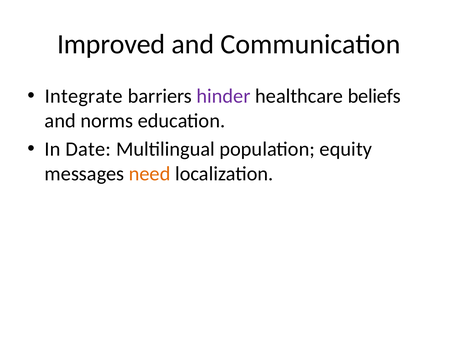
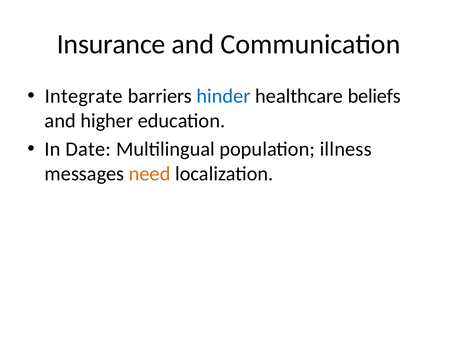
Improved: Improved -> Insurance (111, 44)
hinder colour: purple -> blue (224, 96)
norms: norms -> higher (107, 121)
equity: equity -> illness (346, 149)
